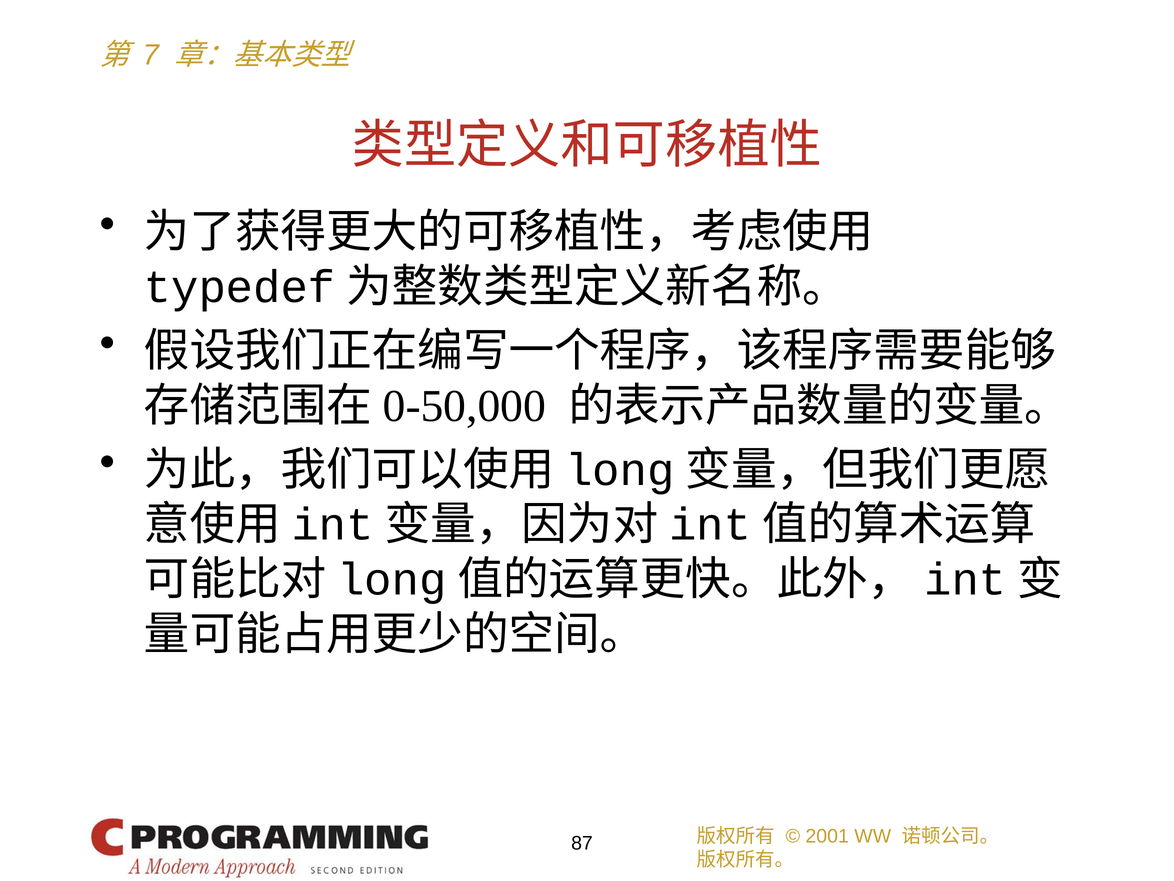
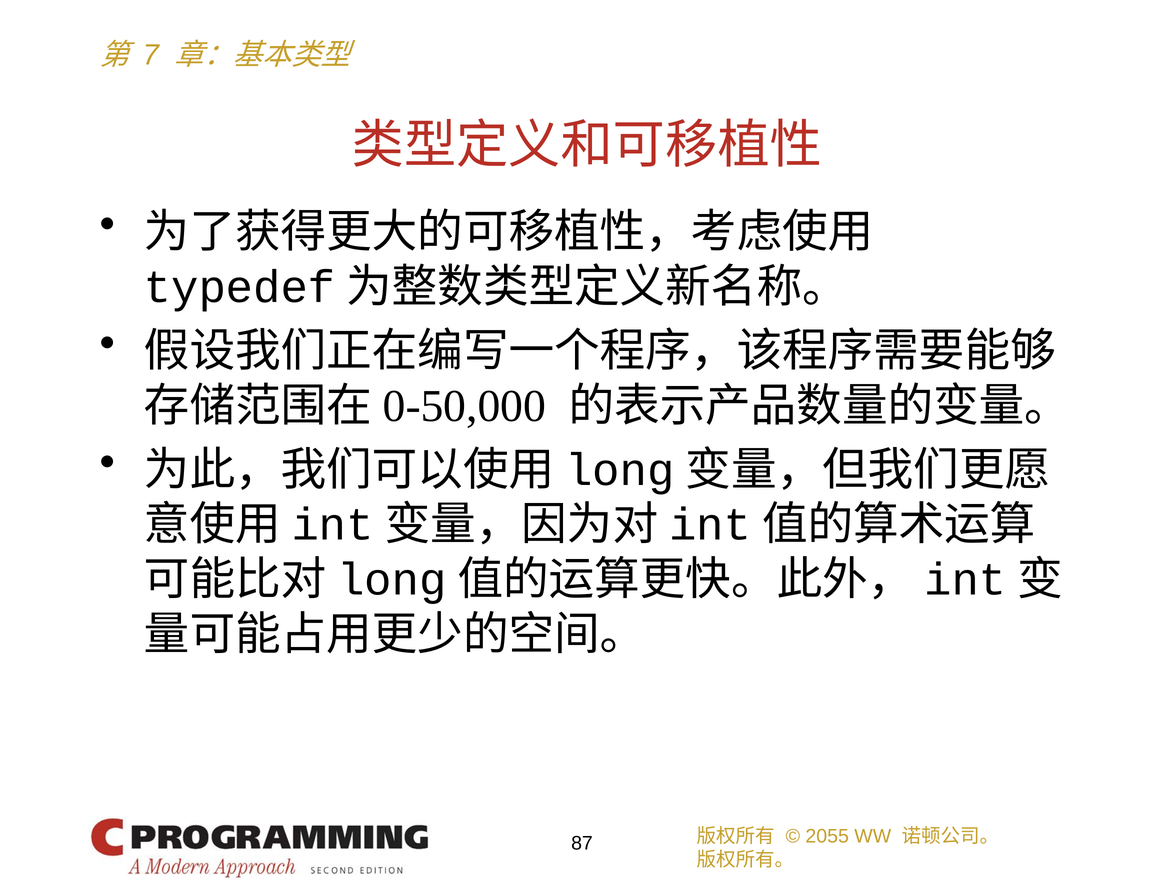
2001: 2001 -> 2055 (827, 836)
